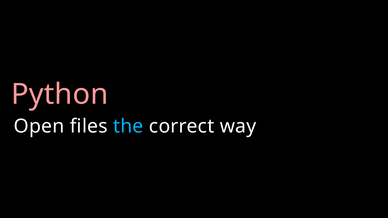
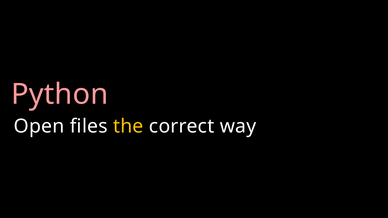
the colour: light blue -> yellow (128, 126)
